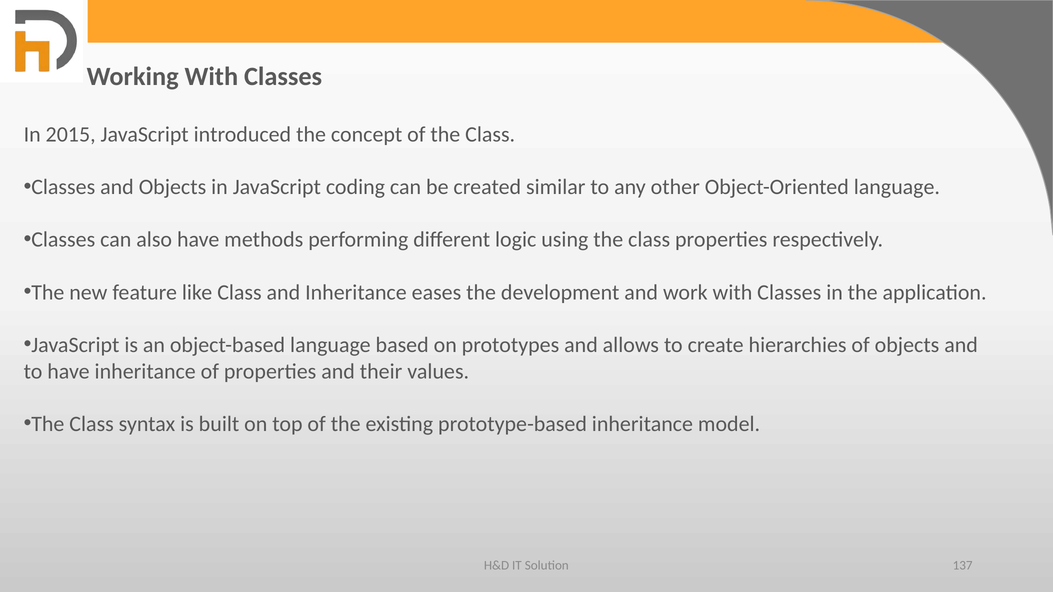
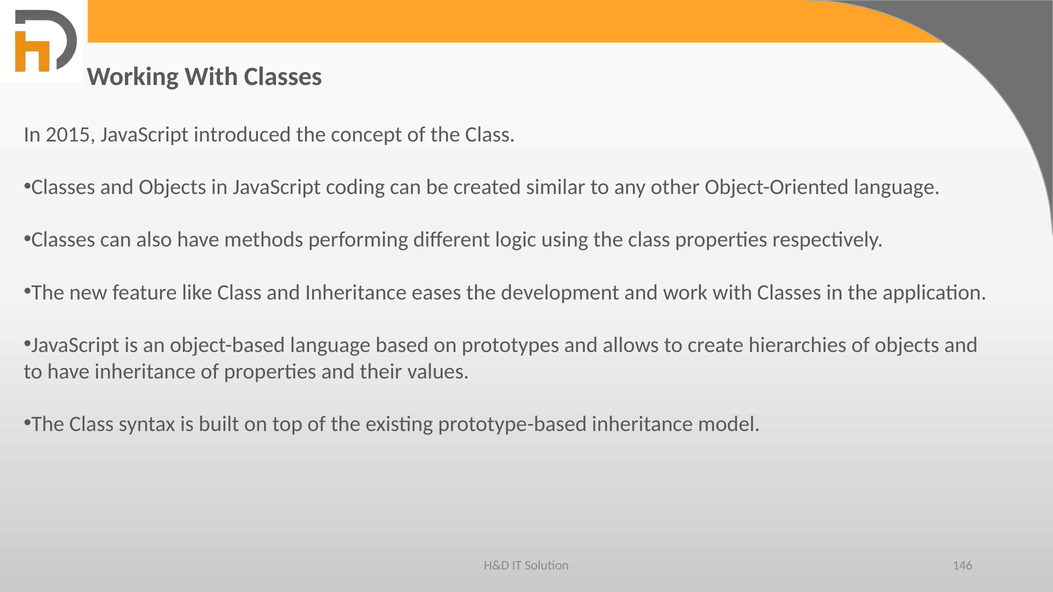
137: 137 -> 146 (963, 566)
